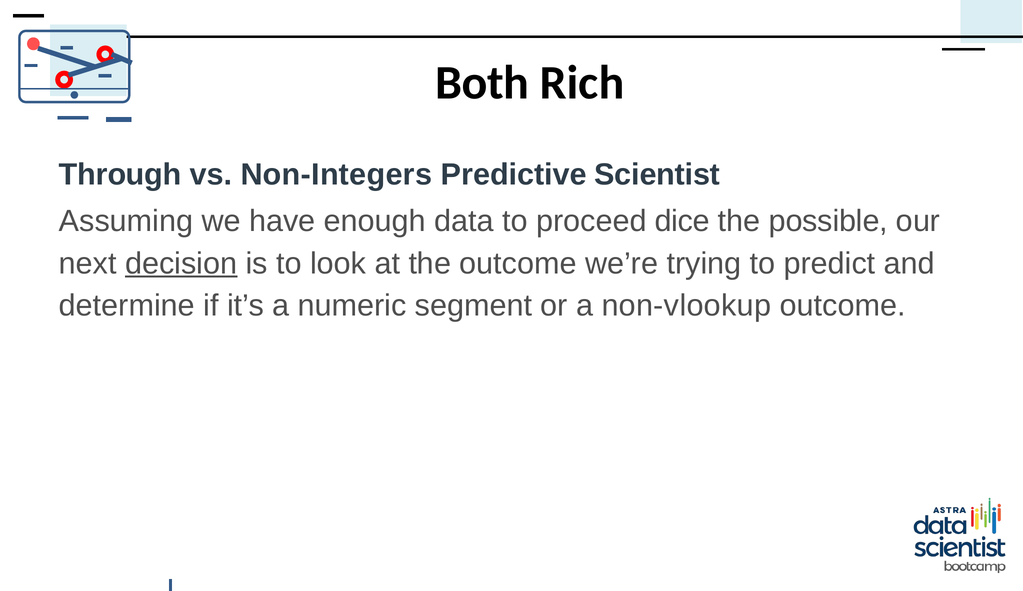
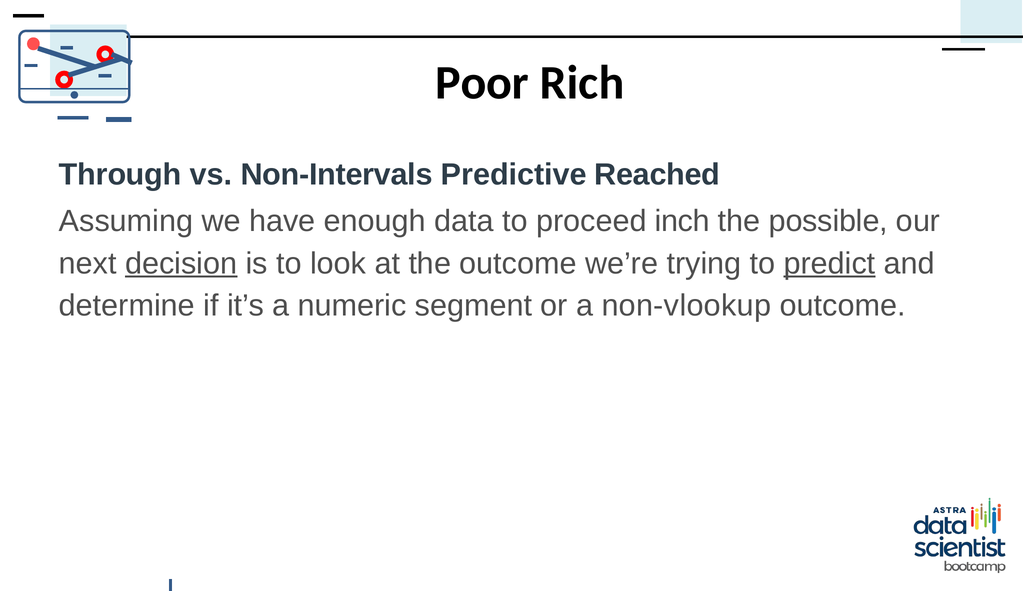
Both: Both -> Poor (482, 83)
Non-Integers: Non-Integers -> Non-Intervals (337, 174)
Scientist: Scientist -> Reached (657, 174)
dice: dice -> inch (682, 221)
predict underline: none -> present (830, 263)
